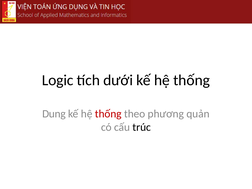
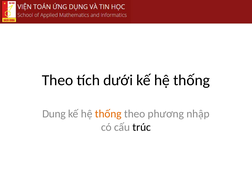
Logic: Logic -> Theo (58, 80)
thống colour: red -> orange (108, 114)
quản: quản -> nhập (198, 114)
